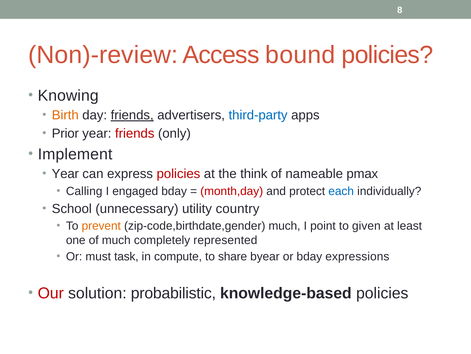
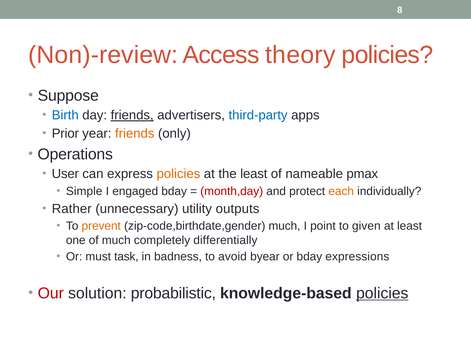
bound: bound -> theory (300, 55)
Knowing: Knowing -> Suppose (68, 95)
Birth colour: orange -> blue (65, 115)
friends colour: red -> orange (135, 133)
Implement: Implement -> Operations (75, 154)
Year: Year -> User (65, 174)
policies colour: red -> orange (178, 174)
the think: think -> least (254, 174)
Calling: Calling -> Simple (84, 191)
each colour: blue -> orange (341, 191)
School: School -> Rather (72, 208)
country: country -> outputs (238, 208)
represented: represented -> differentially (225, 240)
compute: compute -> badness (178, 256)
share: share -> avoid (232, 256)
policies underline: none -> present (382, 293)
